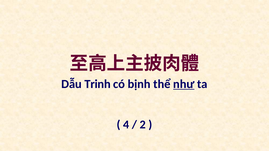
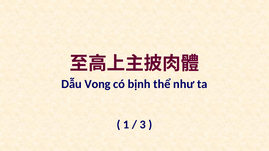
Trinh: Trinh -> Vong (98, 84)
như underline: present -> none (184, 84)
4: 4 -> 1 (126, 125)
2: 2 -> 3 (143, 125)
